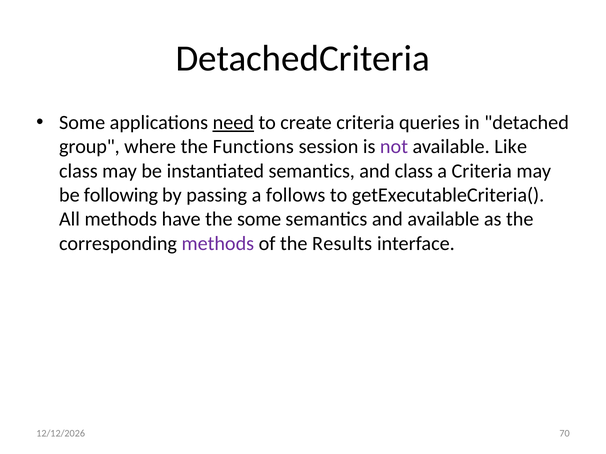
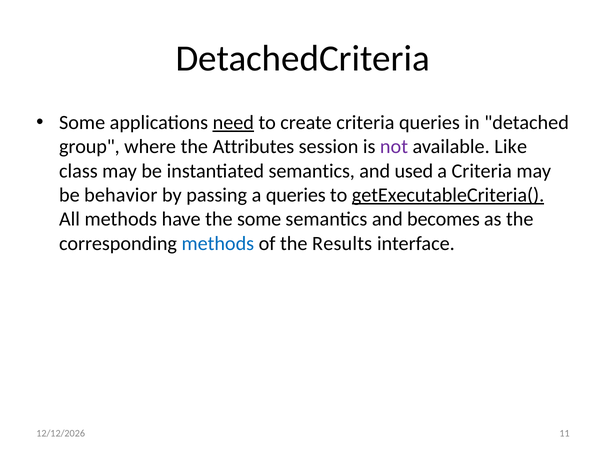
Functions: Functions -> Attributes (253, 147)
and class: class -> used (414, 171)
following: following -> behavior (121, 195)
a follows: follows -> queries (296, 195)
getExecutableCriteria( underline: none -> present (448, 195)
and available: available -> becomes (443, 220)
methods colour: purple -> blue (218, 244)
70: 70 -> 11 (565, 434)
